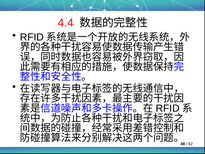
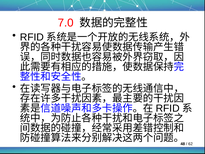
4.4: 4.4 -> 7.0 (66, 23)
